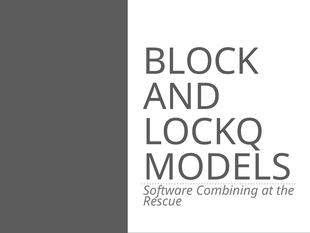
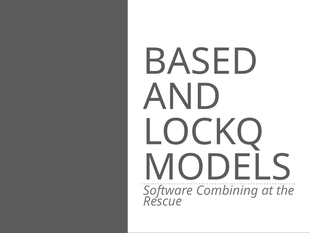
BLOCK: BLOCK -> BASED (201, 62)
